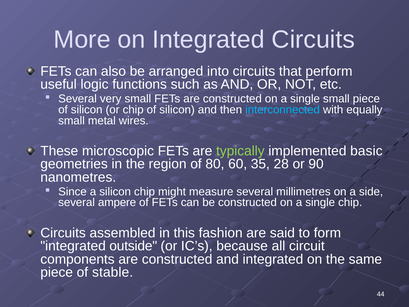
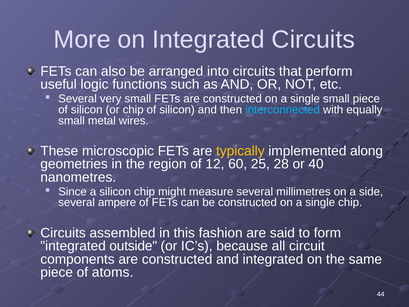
typically colour: light green -> yellow (240, 151)
basic: basic -> along (367, 151)
80: 80 -> 12 (215, 164)
35: 35 -> 25 (260, 164)
90: 90 -> 40 (316, 164)
stable: stable -> atoms (113, 272)
